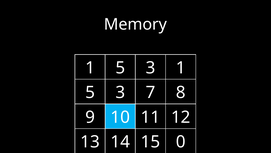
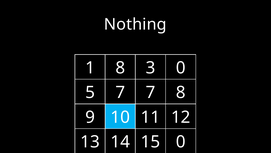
Memory: Memory -> Nothing (135, 24)
5: 5 -> 8 (120, 68)
3 1: 1 -> 0 (181, 68)
3: 3 -> 7 (120, 92)
